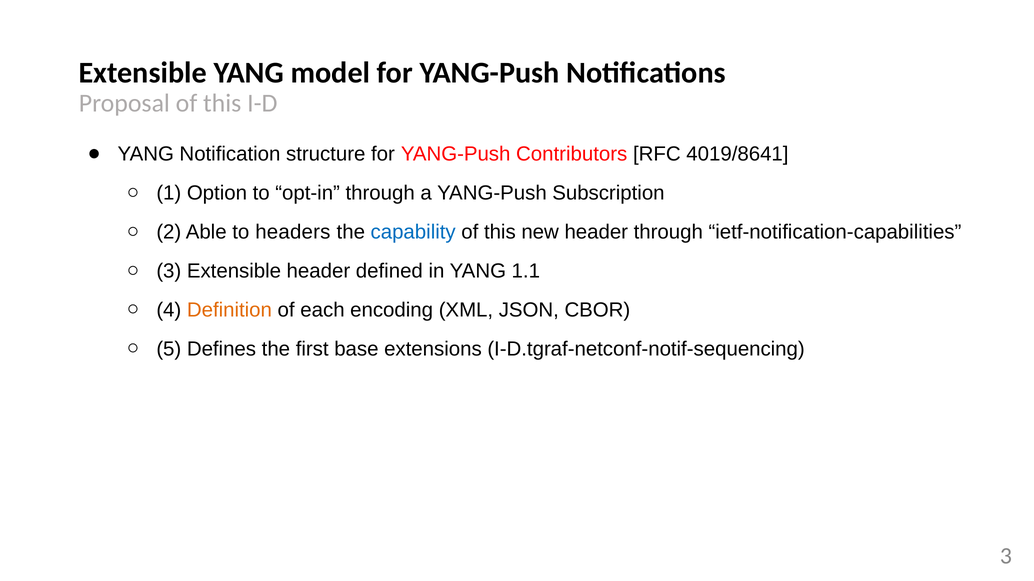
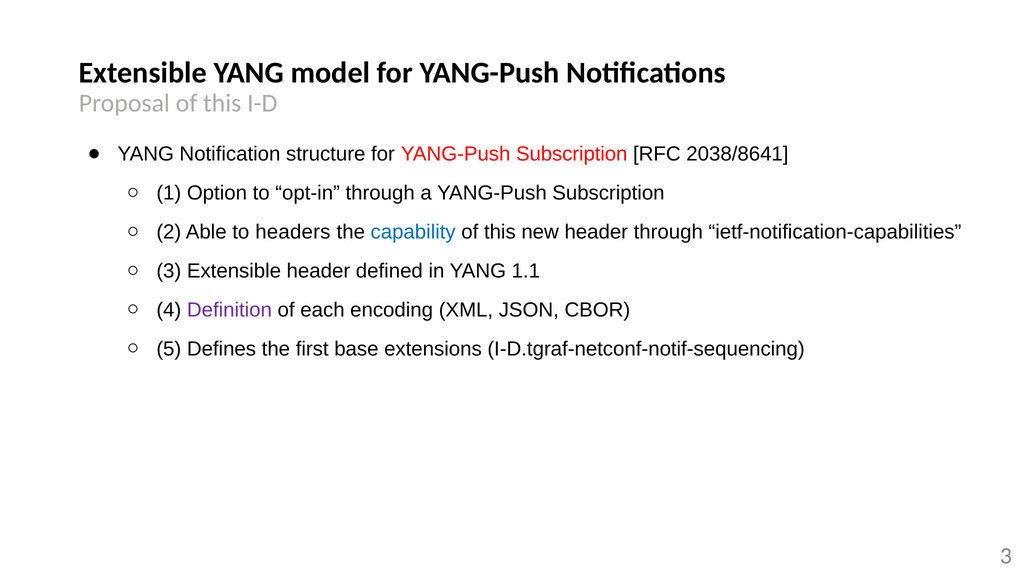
for YANG-Push Contributors: Contributors -> Subscription (572, 154)
4019/8641: 4019/8641 -> 2038/8641 (737, 154)
Definition colour: orange -> purple (229, 310)
